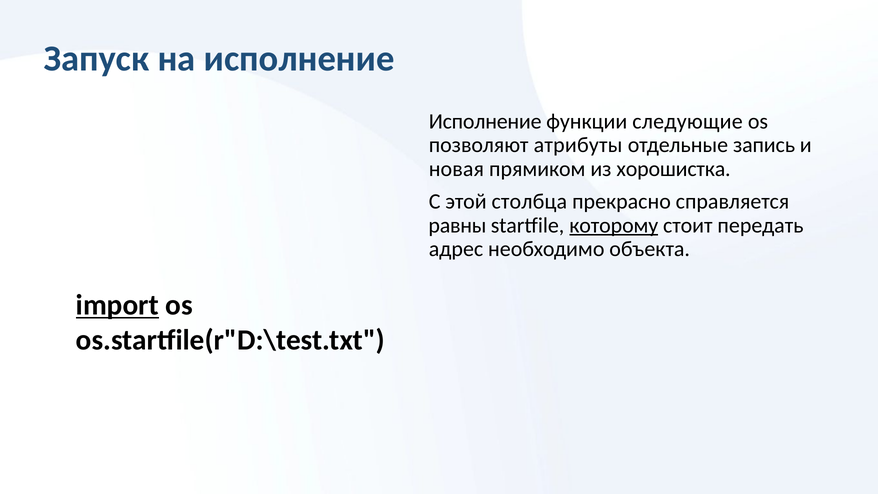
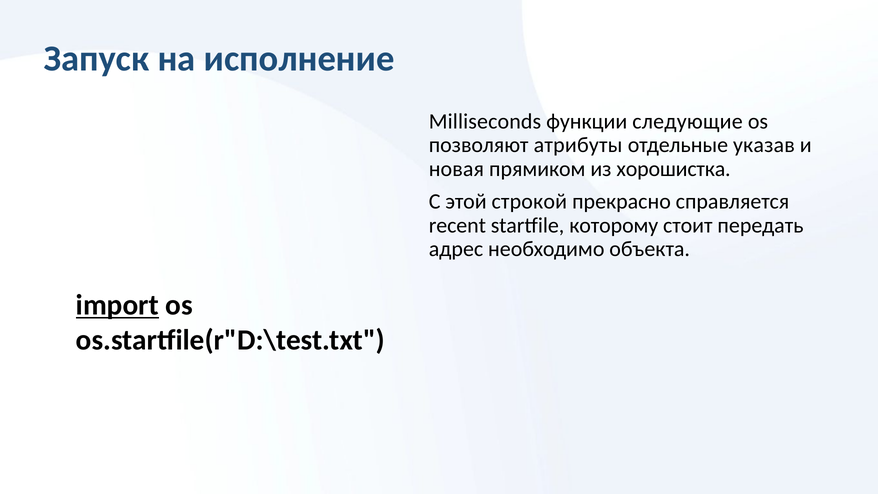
Исполнение: Исполнение -> Milliseconds (485, 121)
запись: запись -> указав (764, 145)
столбца: столбца -> строкой (529, 202)
равны: равны -> recent (457, 225)
которому underline: present -> none (614, 225)
